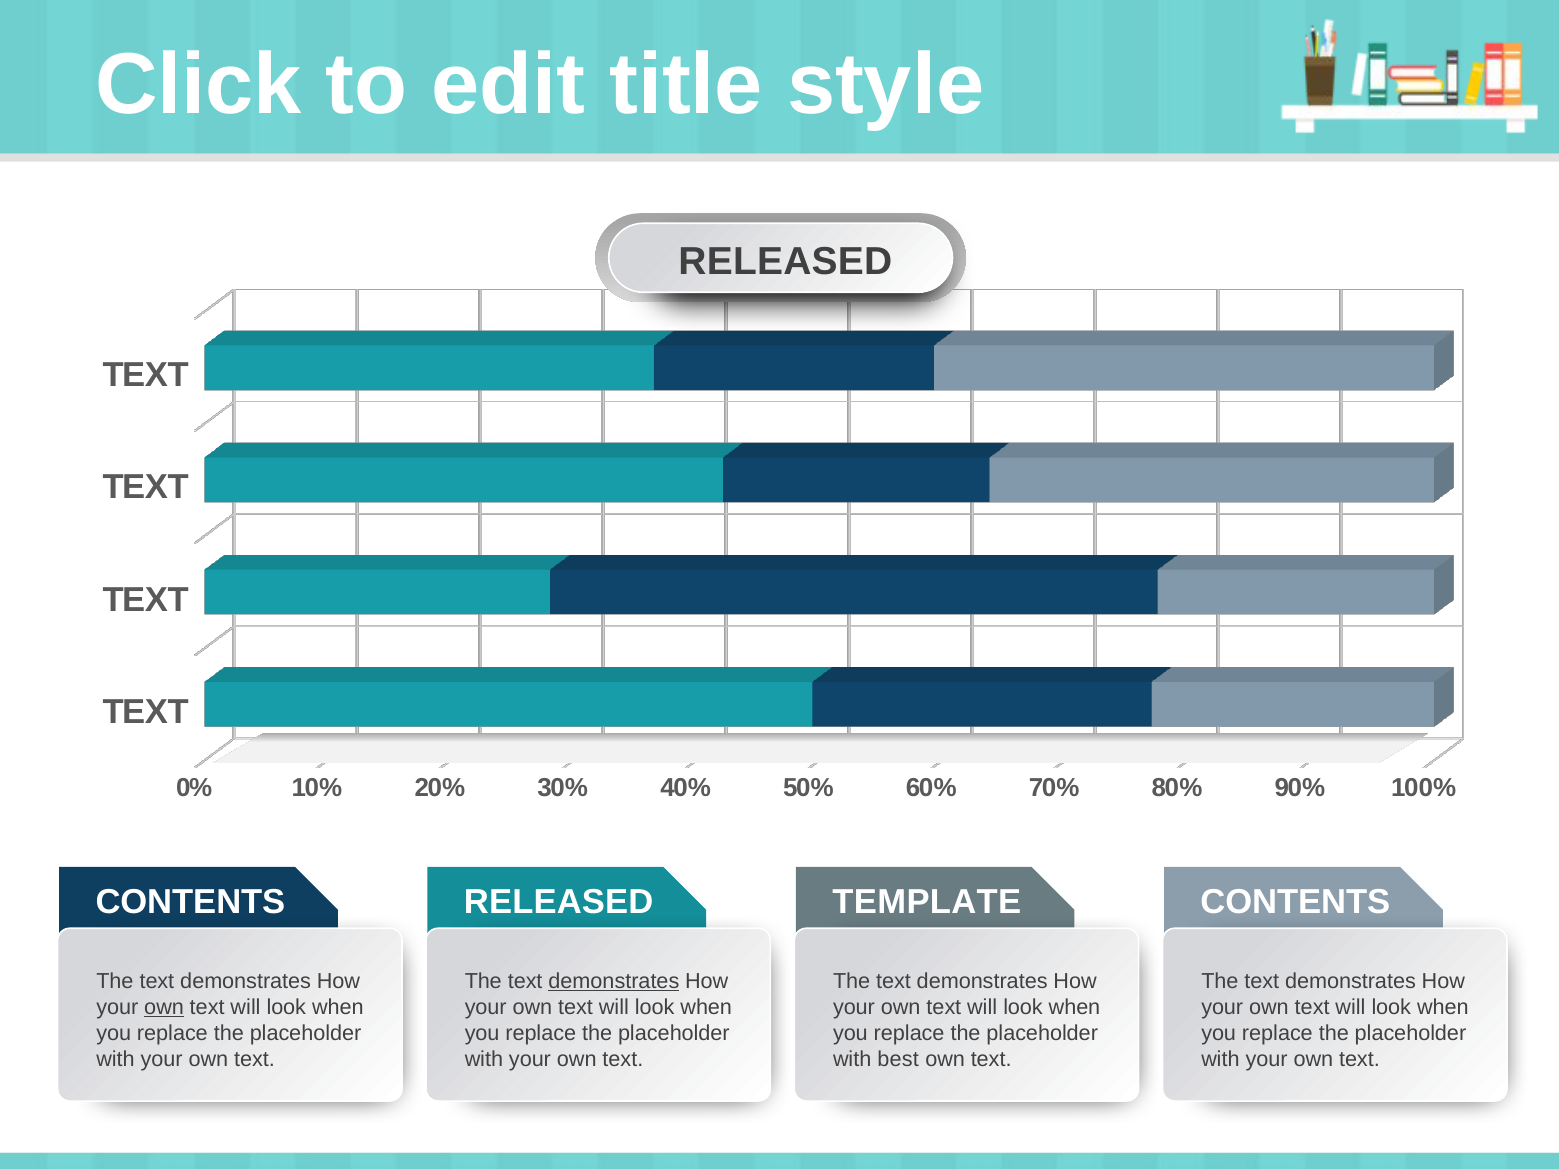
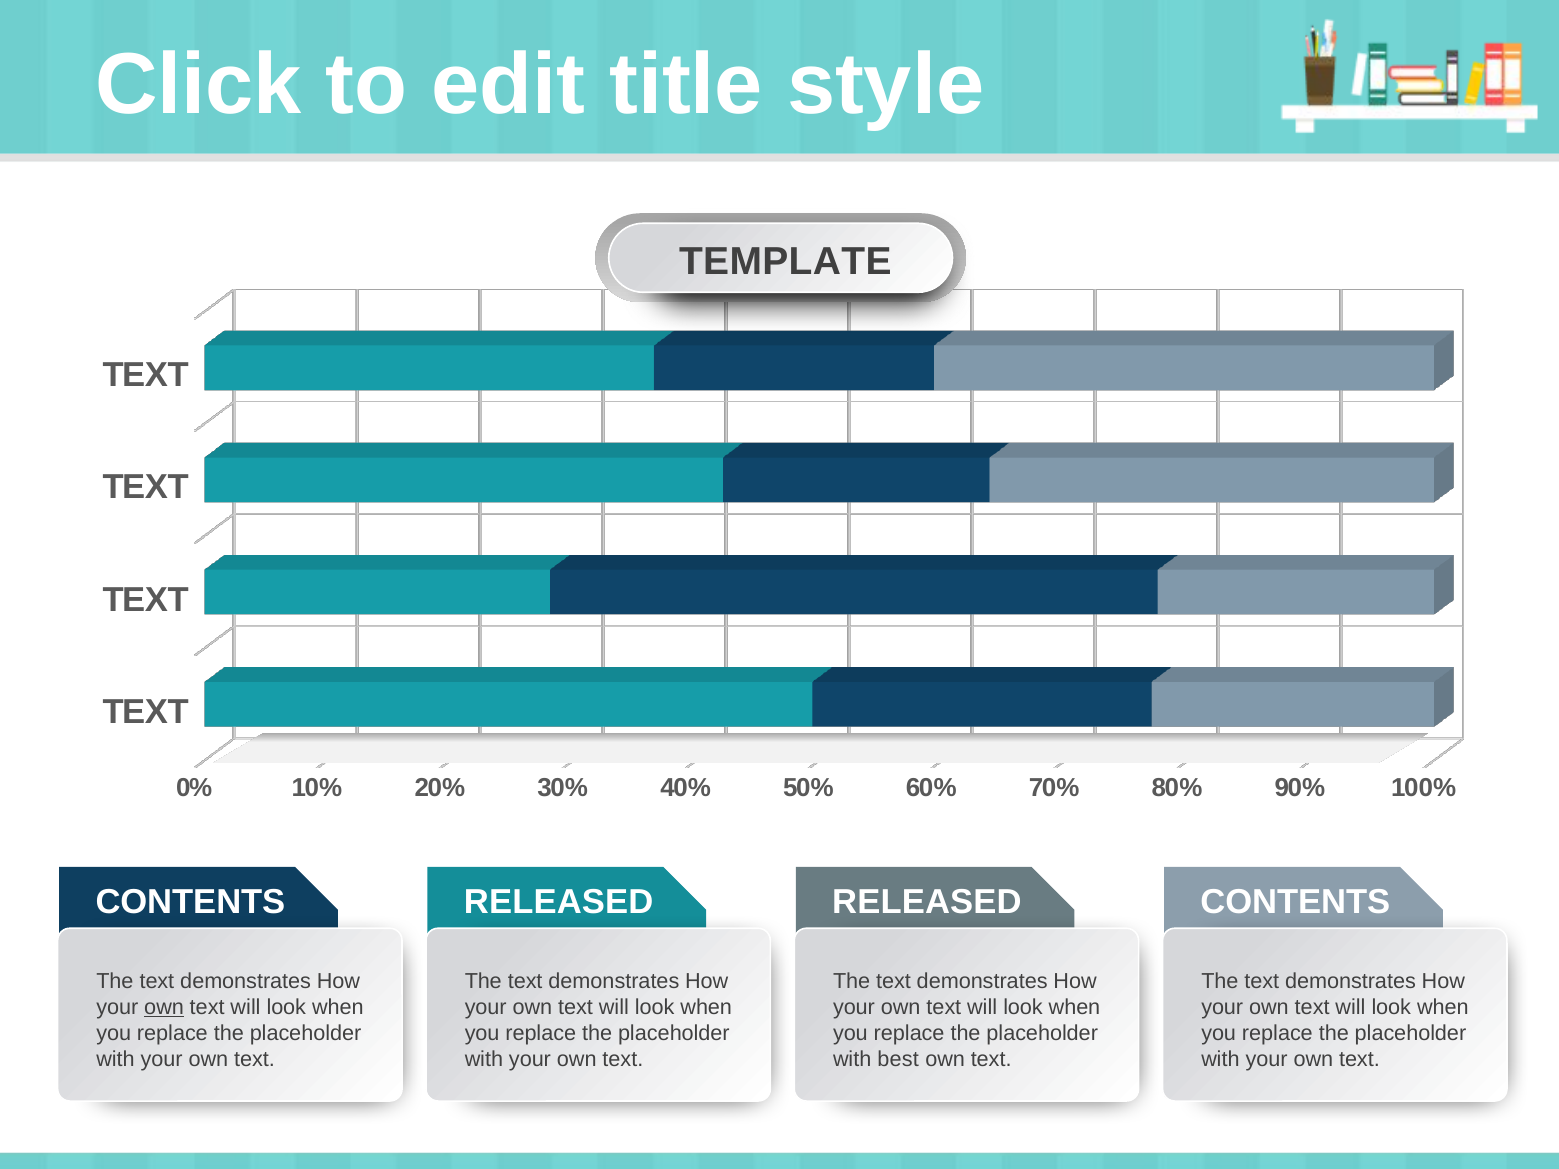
RELEASED: RELEASED -> TEMPLATE (785, 262)
TEMPLATE: TEMPLATE -> RELEASED (927, 902)
demonstrates underline: present -> none (614, 981)
